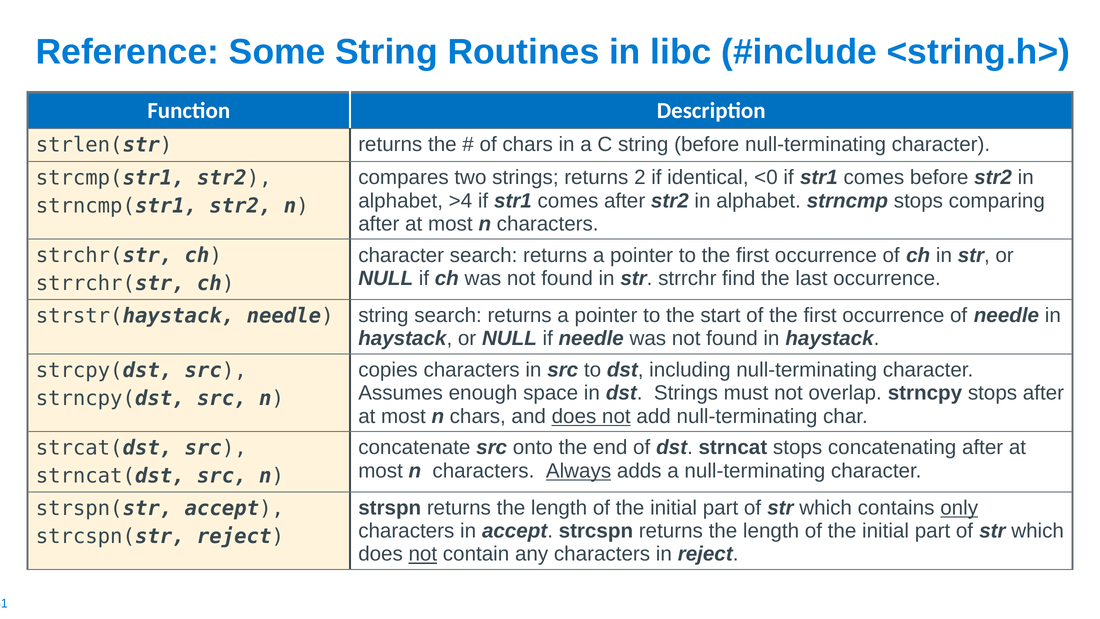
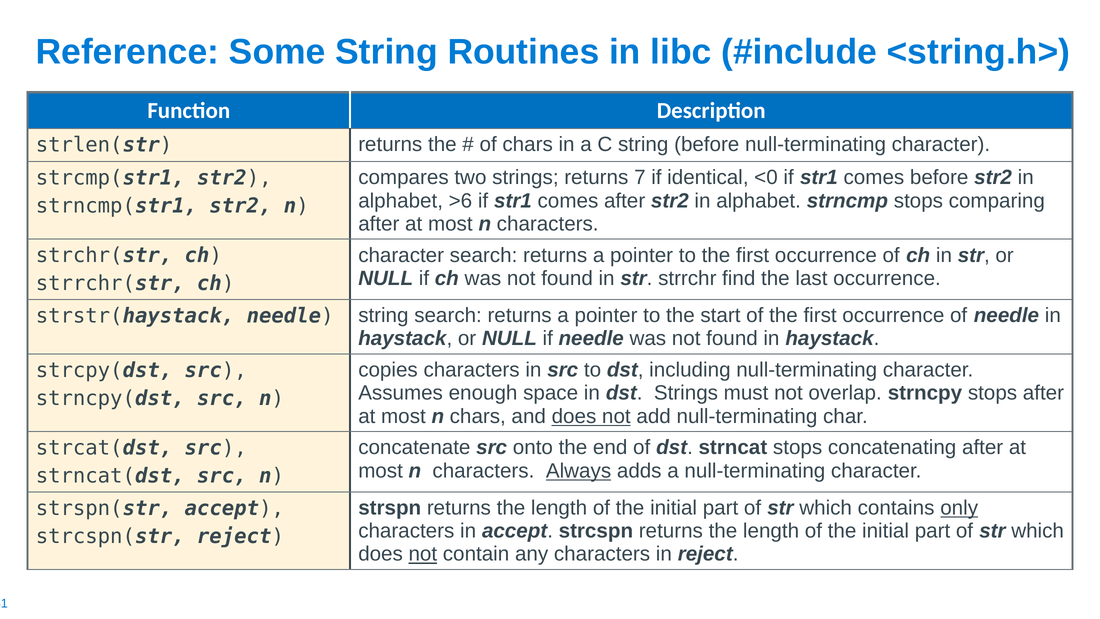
2: 2 -> 7 (640, 178)
>4: >4 -> >6 (460, 201)
